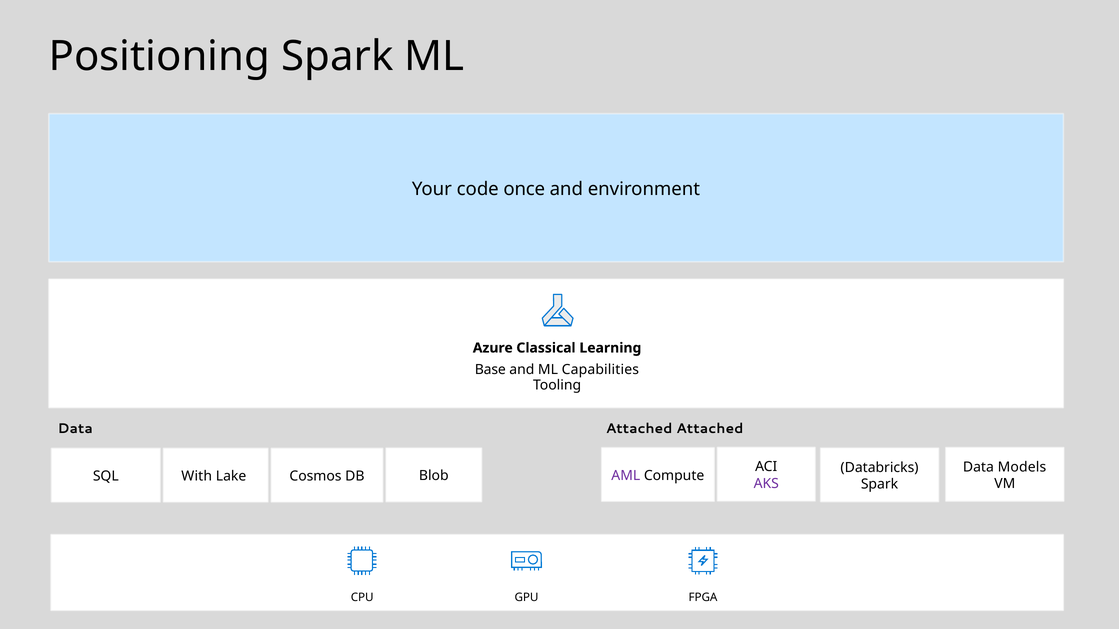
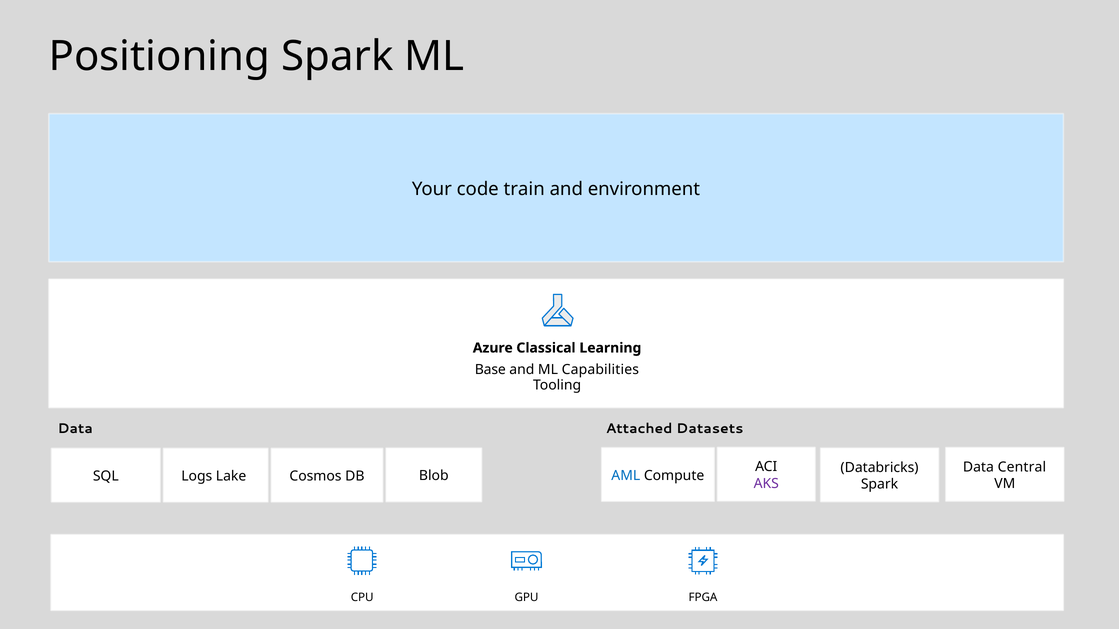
once: once -> train (524, 189)
Attached Attached: Attached -> Datasets (710, 429)
Models: Models -> Central (1022, 467)
With: With -> Logs (197, 476)
AML colour: purple -> blue (626, 476)
